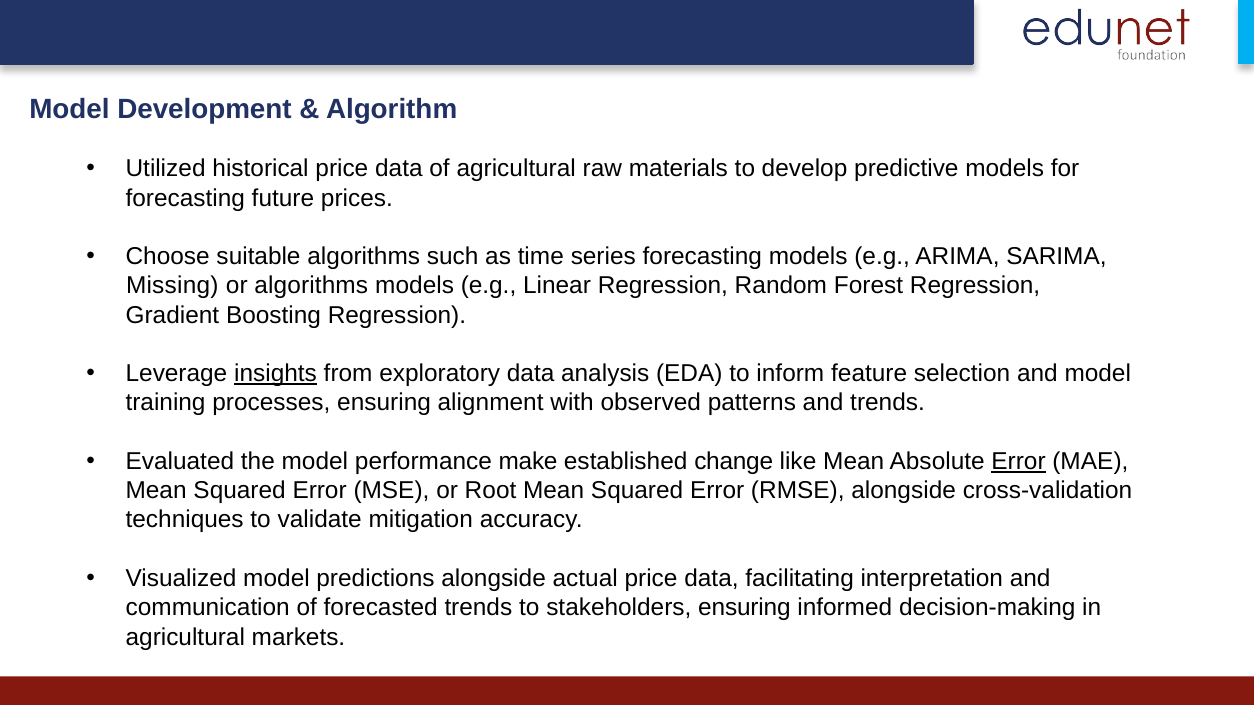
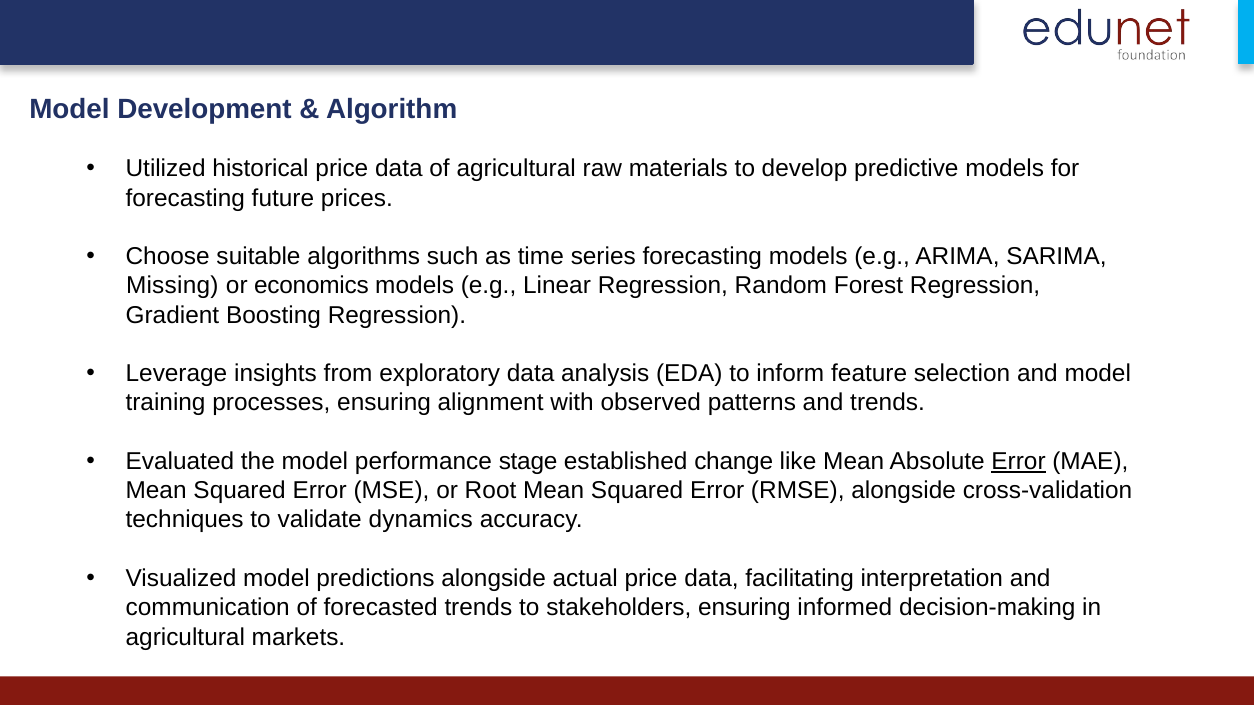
or algorithms: algorithms -> economics (311, 286)
insights underline: present -> none (276, 374)
make: make -> stage (528, 462)
mitigation: mitigation -> dynamics (421, 520)
